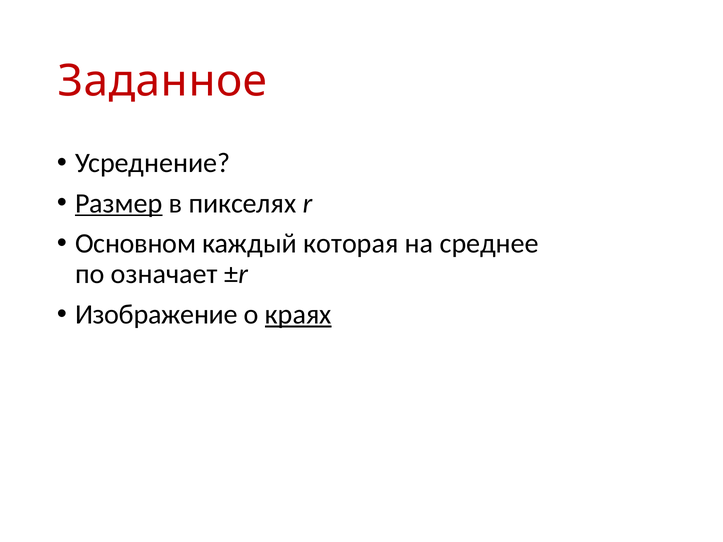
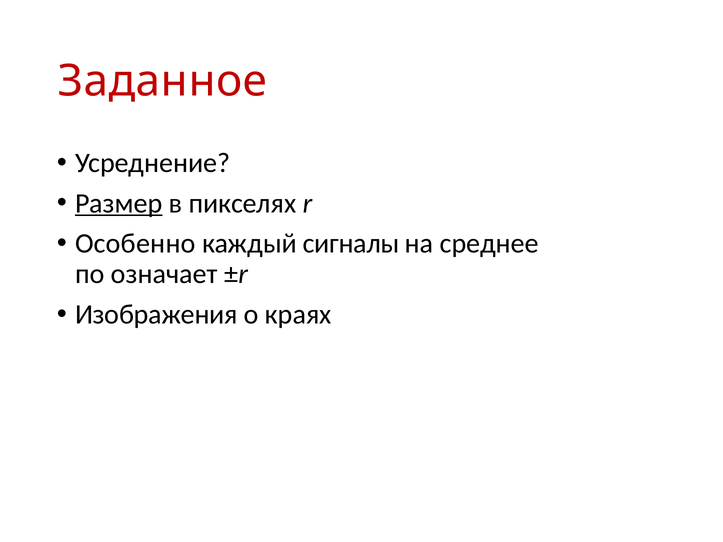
Основном: Основном -> Особенно (135, 244)
которая: которая -> сигналы (351, 244)
Изображение: Изображение -> Изображения (156, 315)
краях underline: present -> none (298, 315)
